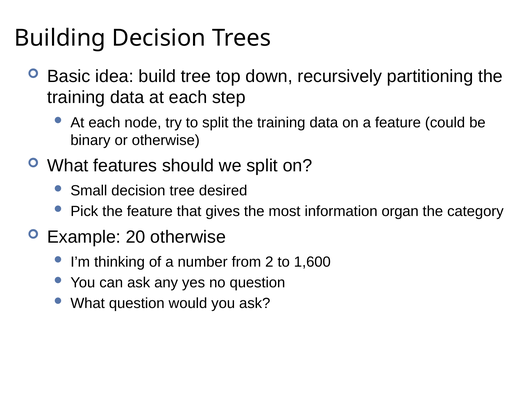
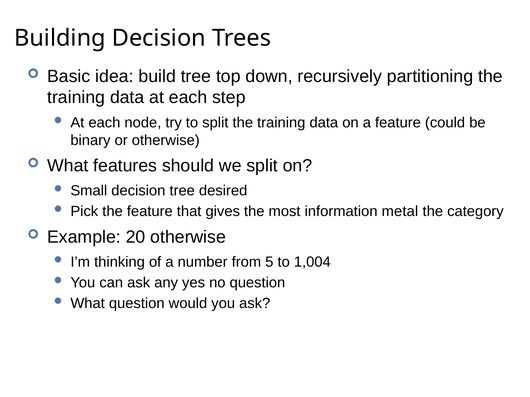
organ: organ -> metal (400, 212)
2: 2 -> 5 (269, 262)
1,600: 1,600 -> 1,004 (312, 262)
